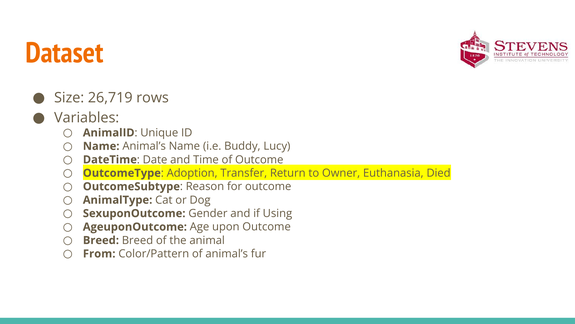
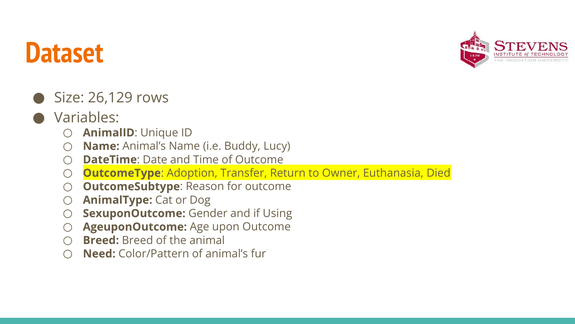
26,719: 26,719 -> 26,129 (110, 98)
From: From -> Need (99, 253)
